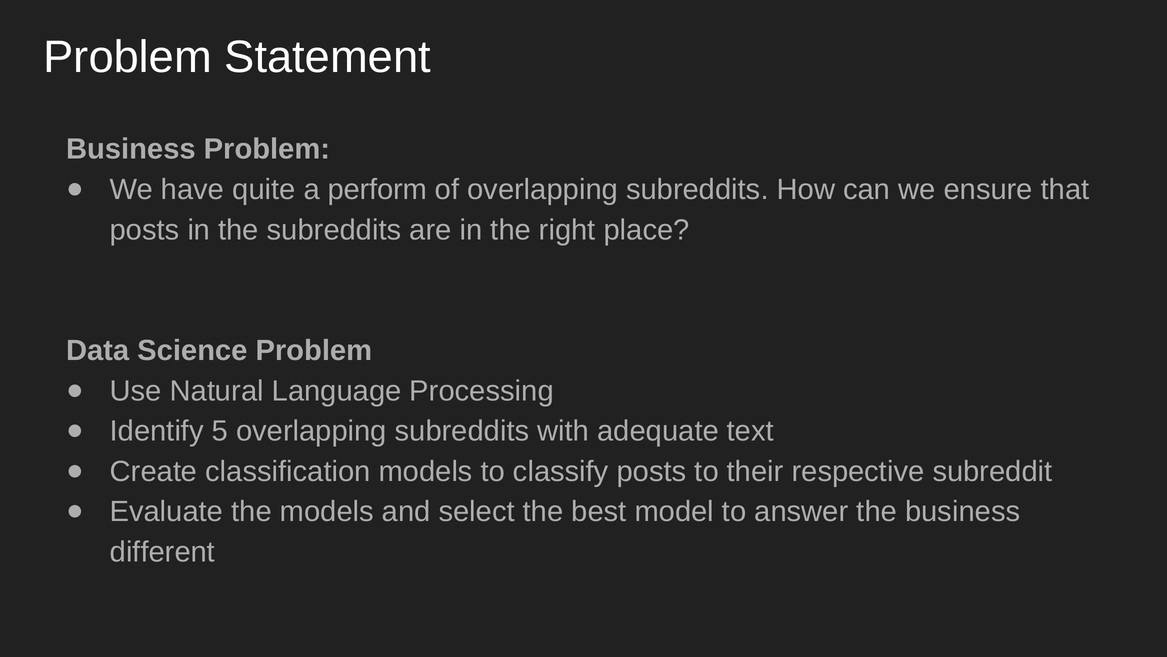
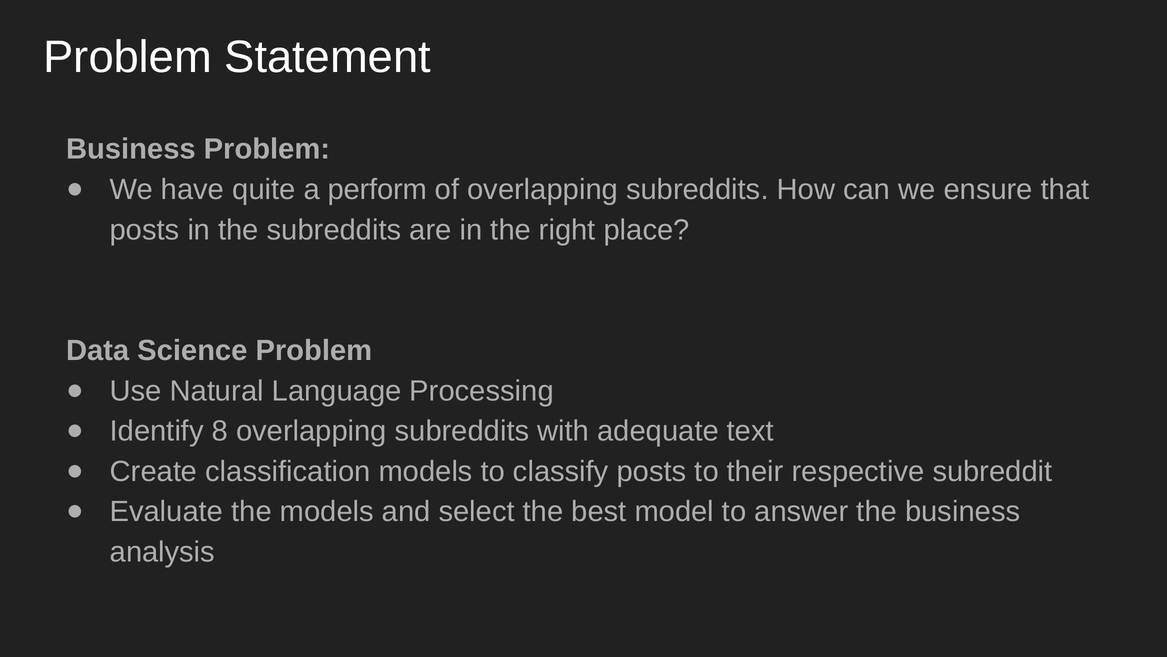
5: 5 -> 8 (220, 431)
different: different -> analysis (162, 552)
